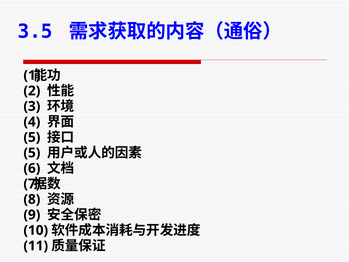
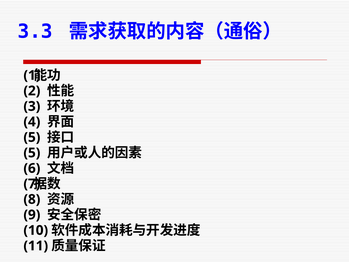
3.5: 3.5 -> 3.3 (35, 31)
